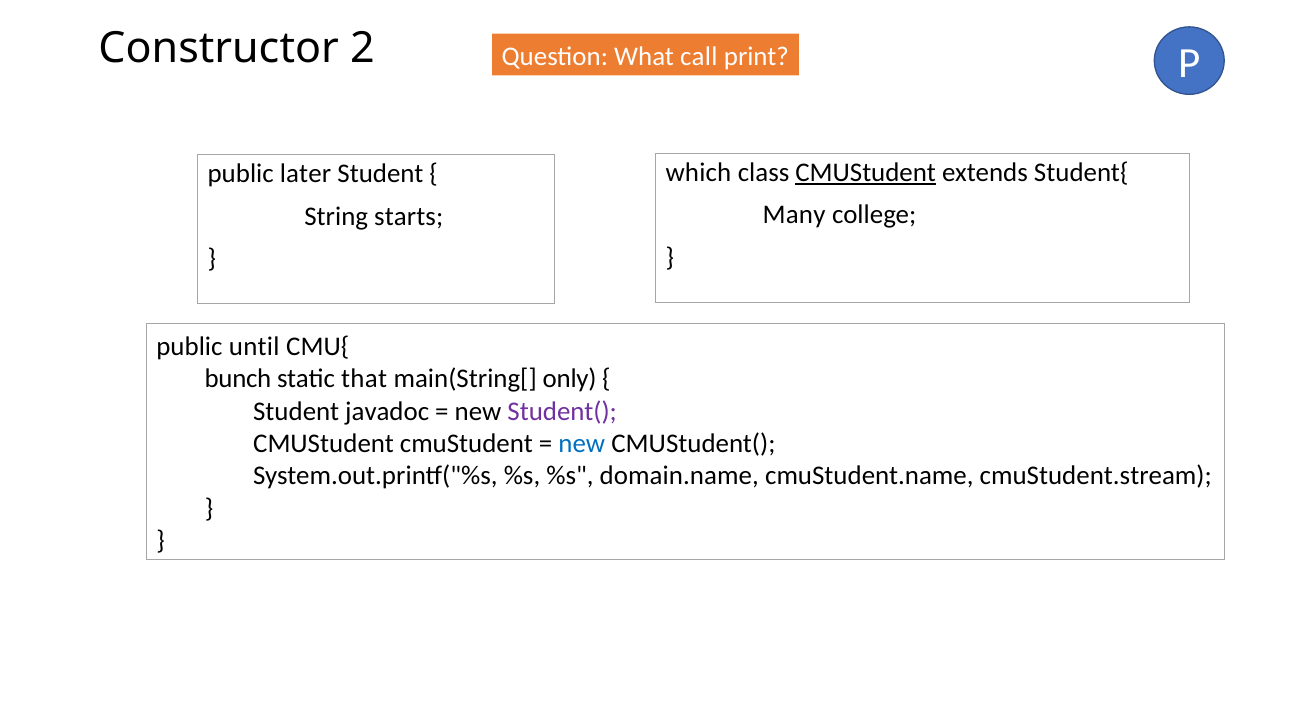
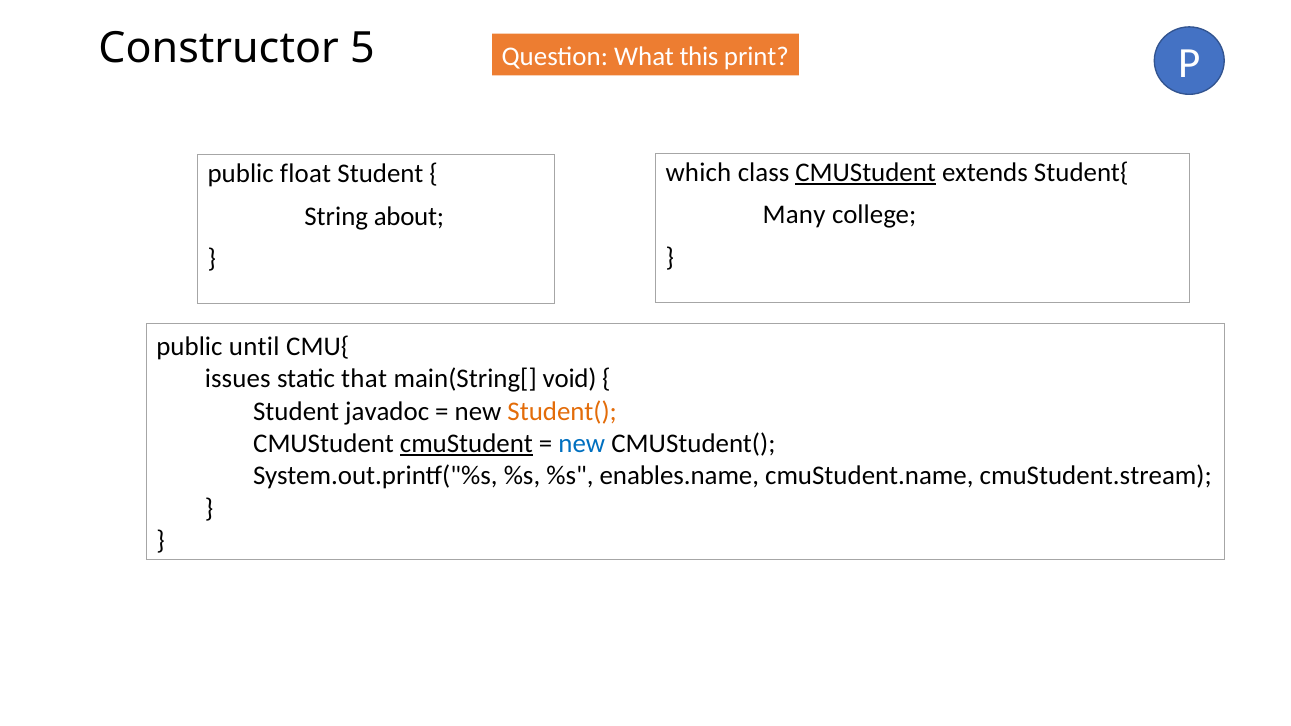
2: 2 -> 5 (362, 48)
call: call -> this (699, 56)
later: later -> float (305, 174)
starts: starts -> about (409, 217)
bunch: bunch -> issues (238, 379)
only: only -> void (570, 379)
Student( colour: purple -> orange (562, 411)
cmuStudent underline: none -> present (466, 444)
domain.name: domain.name -> enables.name (679, 476)
